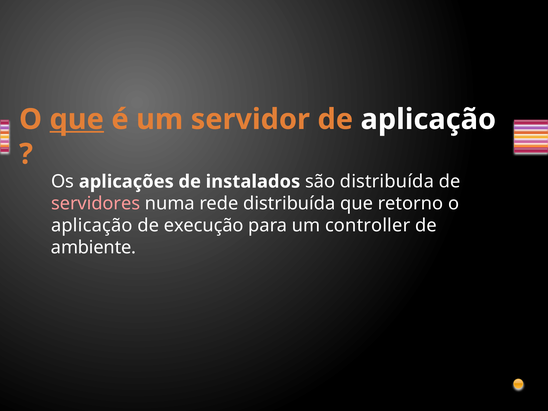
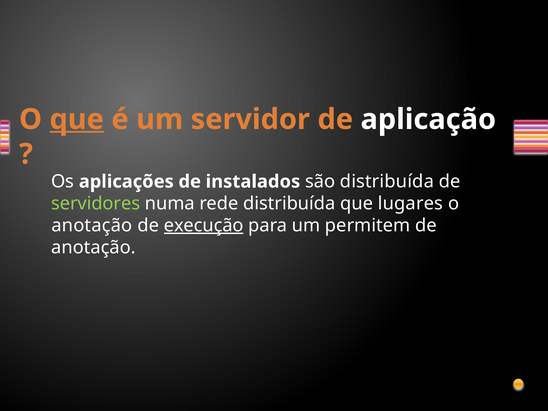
servidores colour: pink -> light green (96, 204)
retorno: retorno -> lugares (410, 204)
aplicação: aplicação -> anotação (92, 225)
execução underline: none -> present (204, 225)
controller: controller -> permitem (368, 225)
ambiente: ambiente -> anotação (93, 247)
